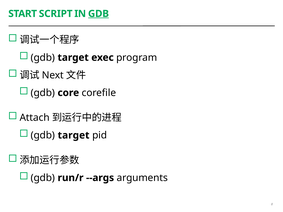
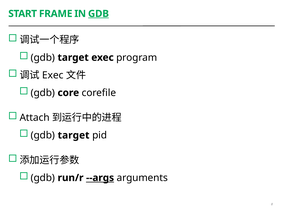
SCRIPT: SCRIPT -> FRAME (56, 14)
Next: Next -> Exec (53, 75)
--args underline: none -> present (100, 178)
